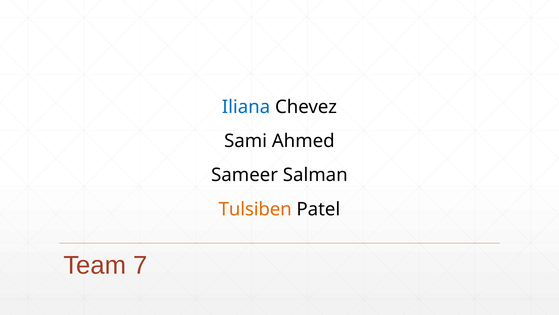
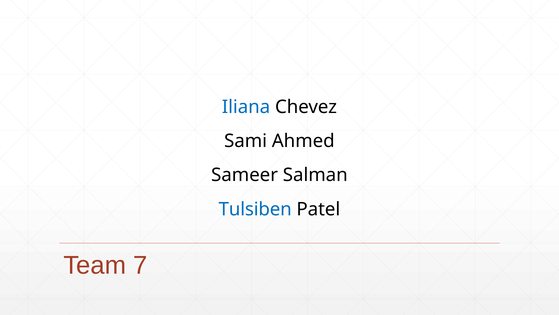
Tulsiben colour: orange -> blue (255, 209)
